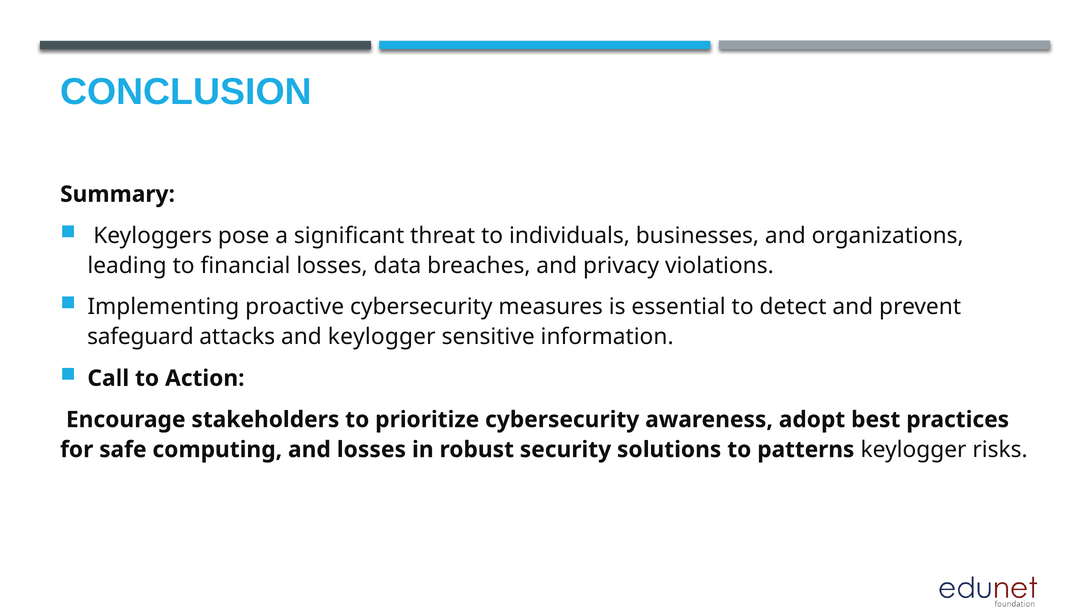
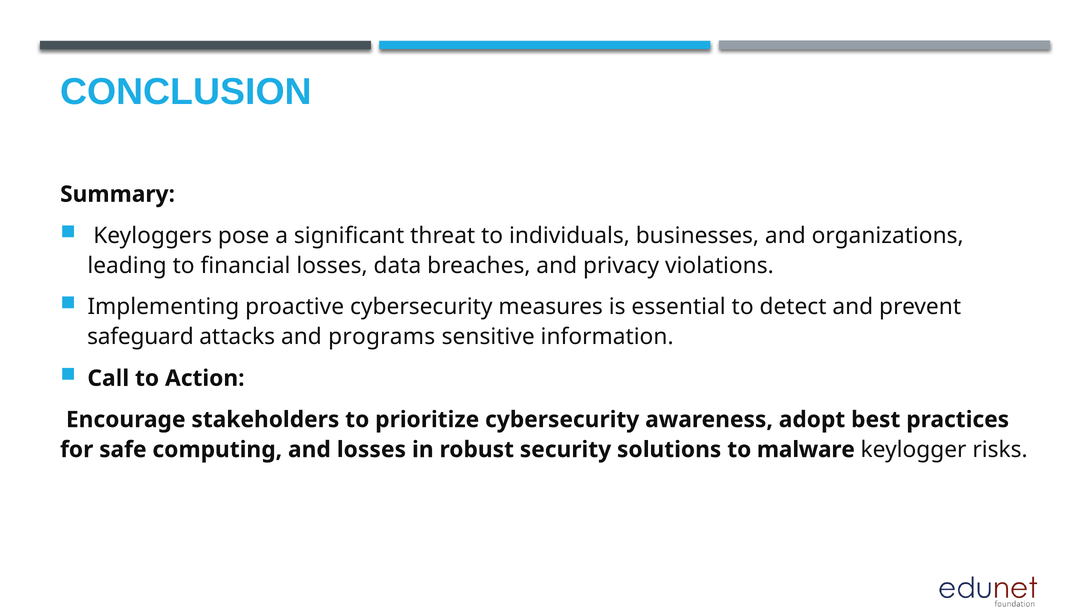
and keylogger: keylogger -> programs (382, 337)
patterns: patterns -> malware (806, 450)
